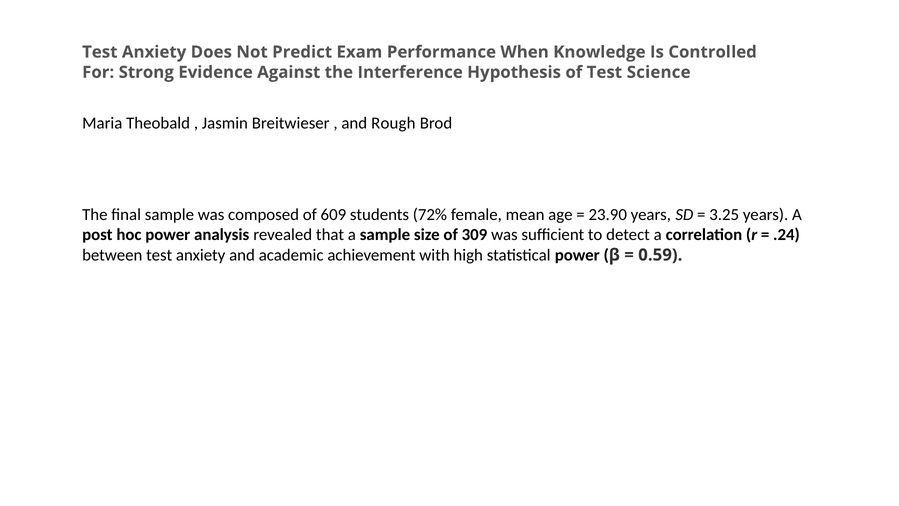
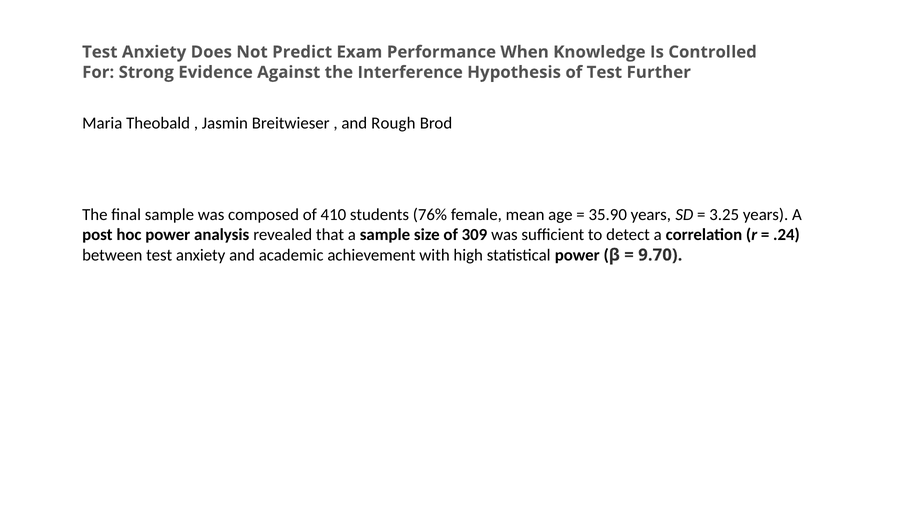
Science: Science -> Further (659, 72)
609: 609 -> 410 (333, 214)
72%: 72% -> 76% (430, 214)
23.90: 23.90 -> 35.90 (608, 214)
0.59: 0.59 -> 9.70 (660, 255)
